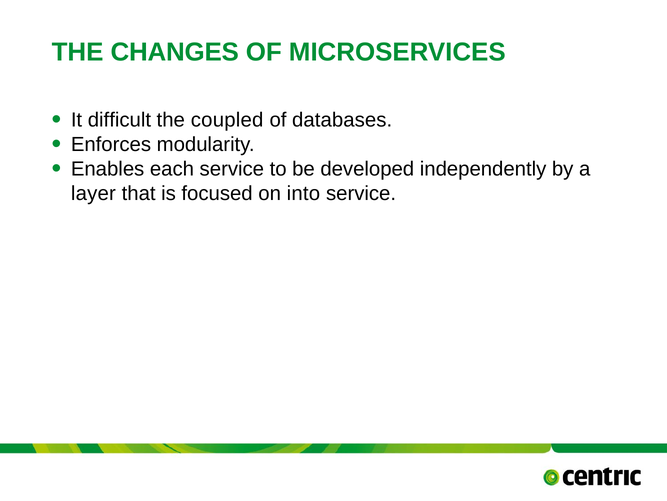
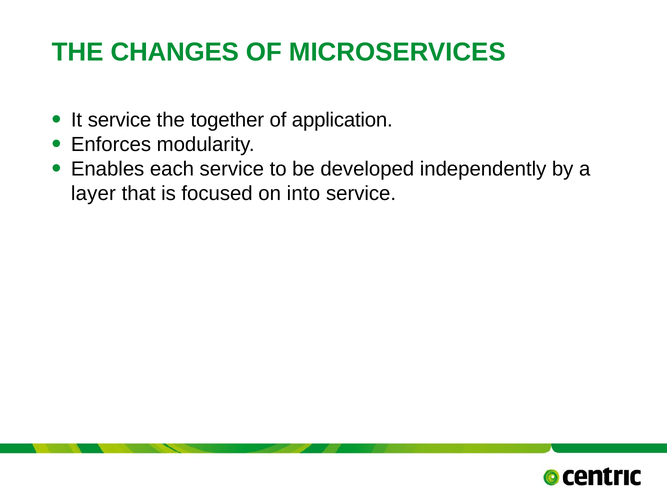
It difficult: difficult -> service (120, 120)
coupled: coupled -> together (227, 120)
databases: databases -> application (342, 120)
